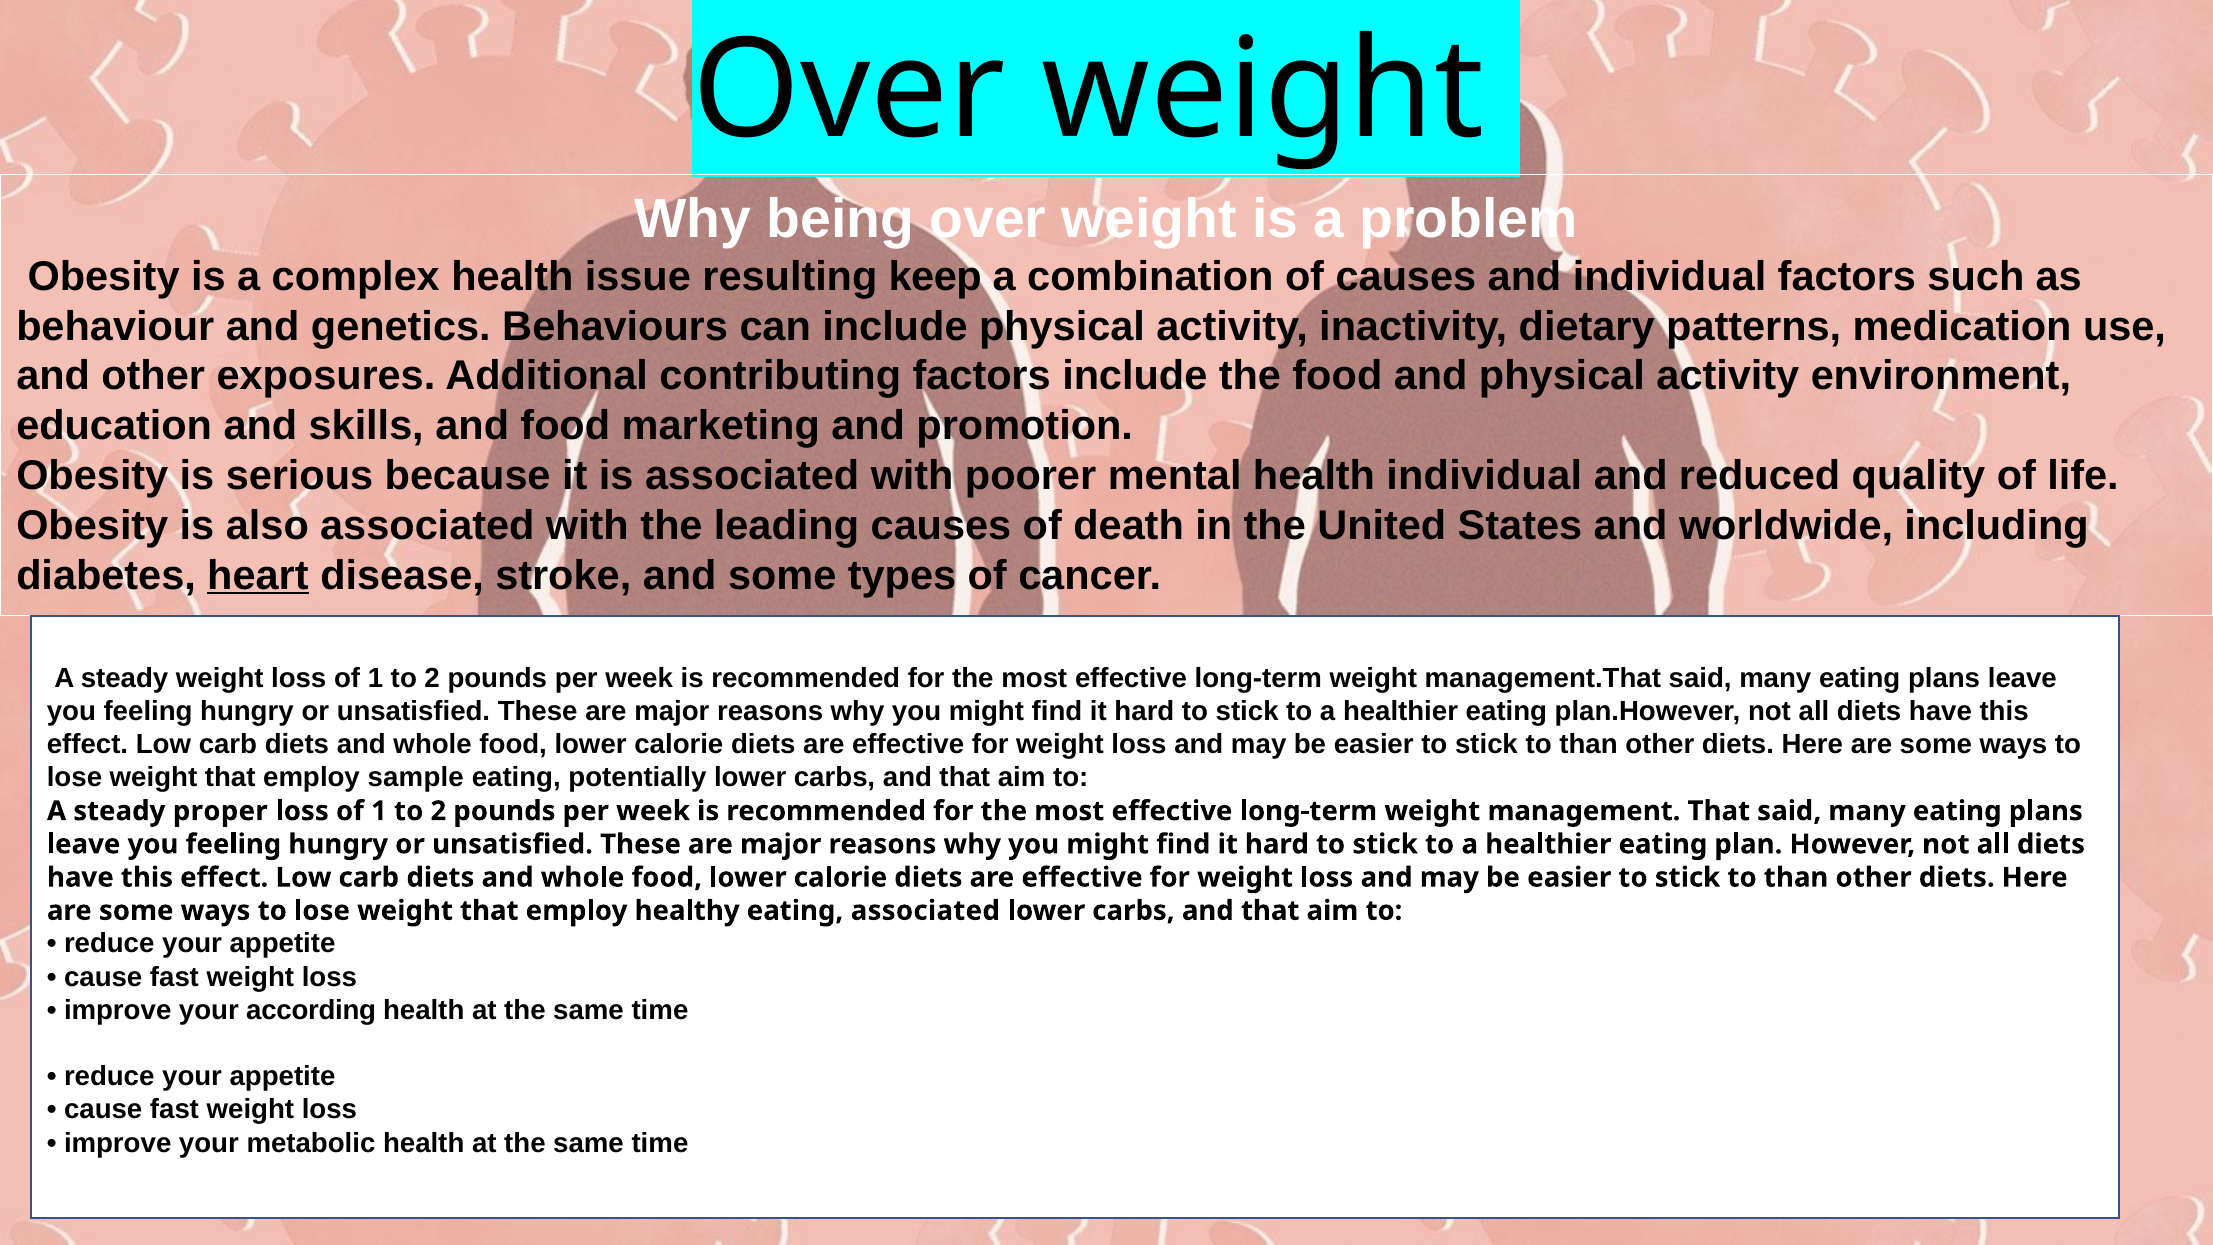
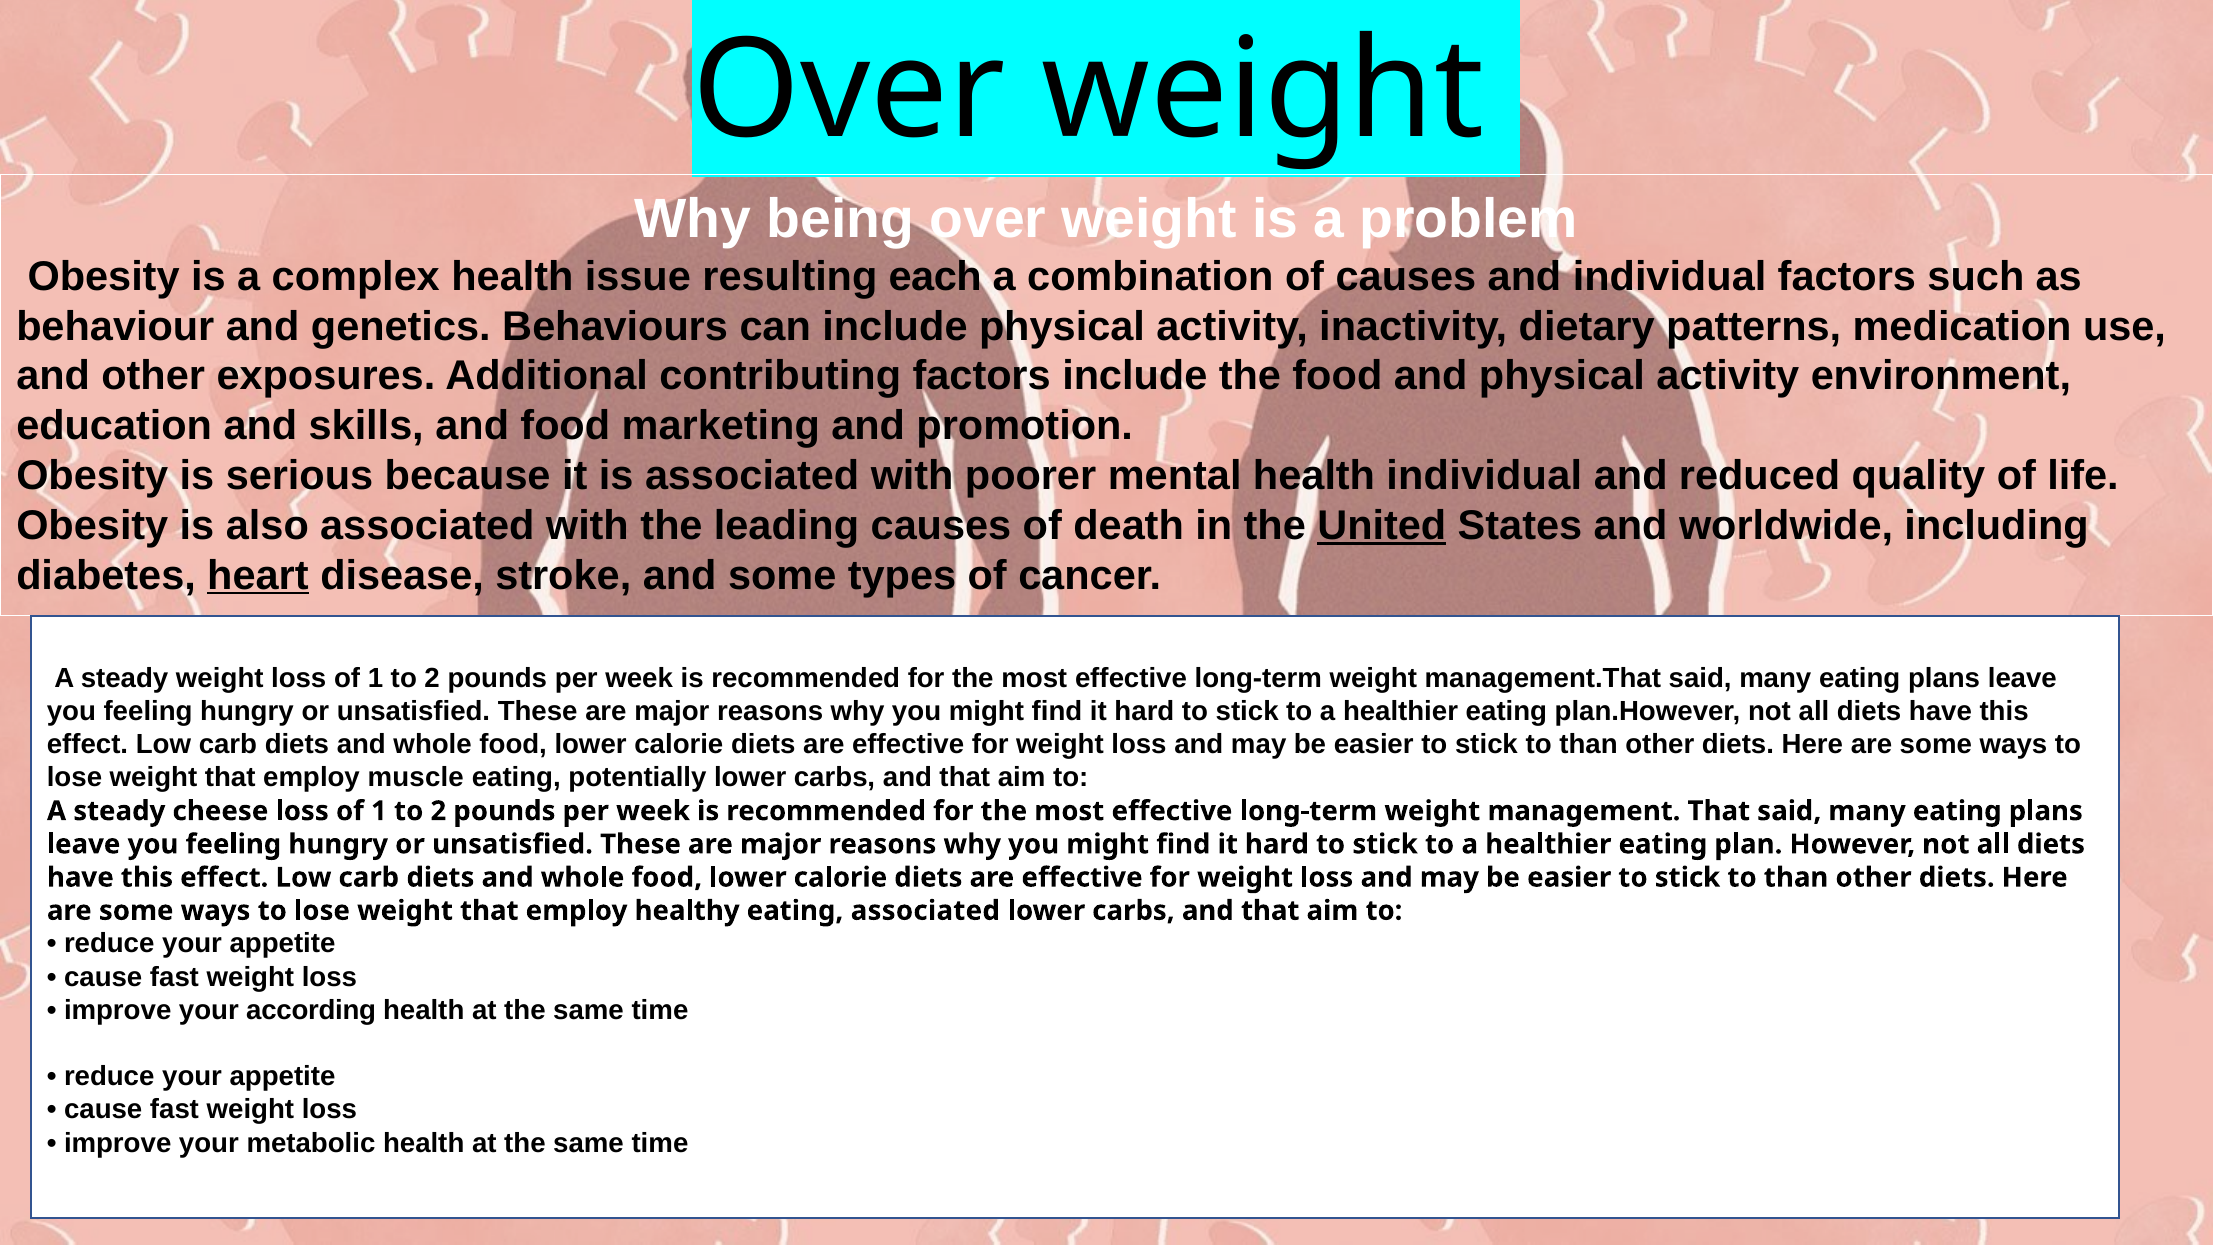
keep: keep -> each (935, 277)
United underline: none -> present (1382, 526)
sample: sample -> muscle (416, 778)
proper: proper -> cheese (220, 811)
